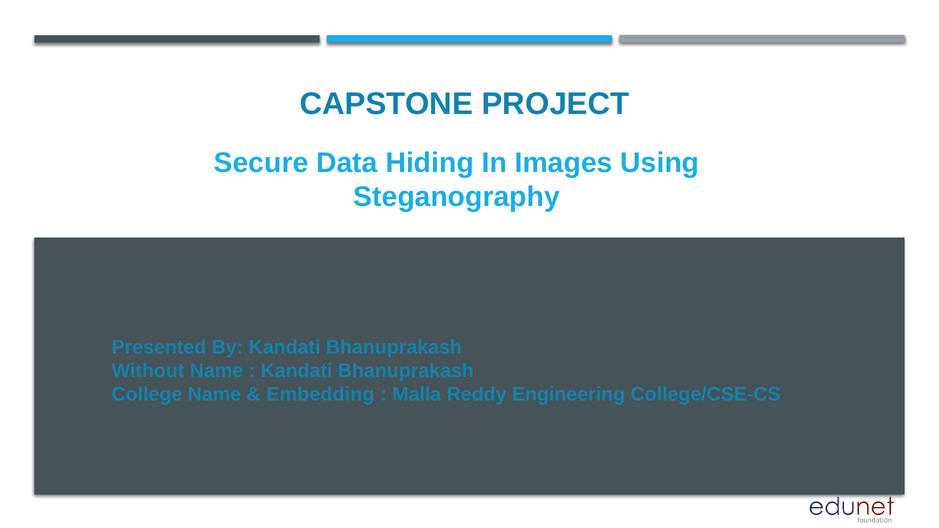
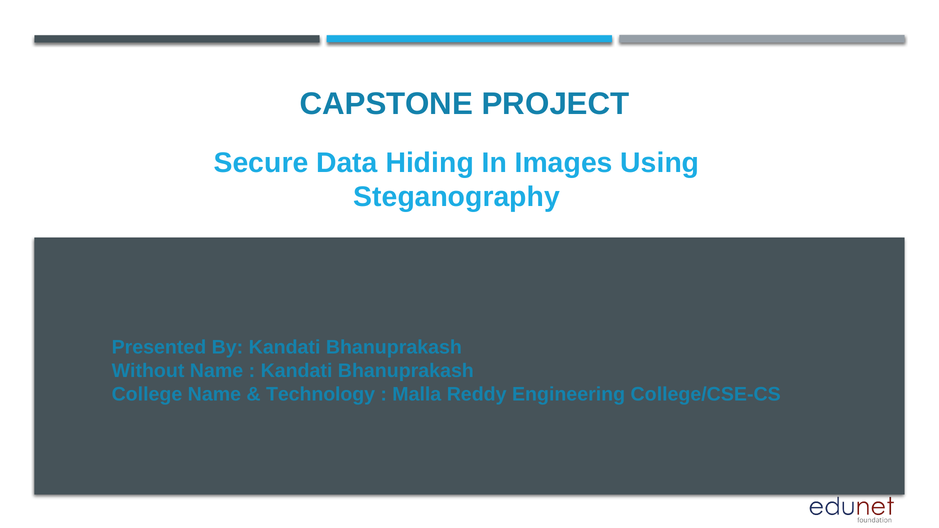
Embedding: Embedding -> Technology (321, 394)
